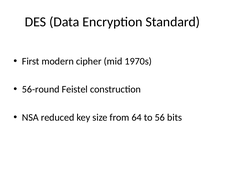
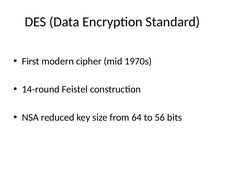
56-round: 56-round -> 14-round (41, 89)
